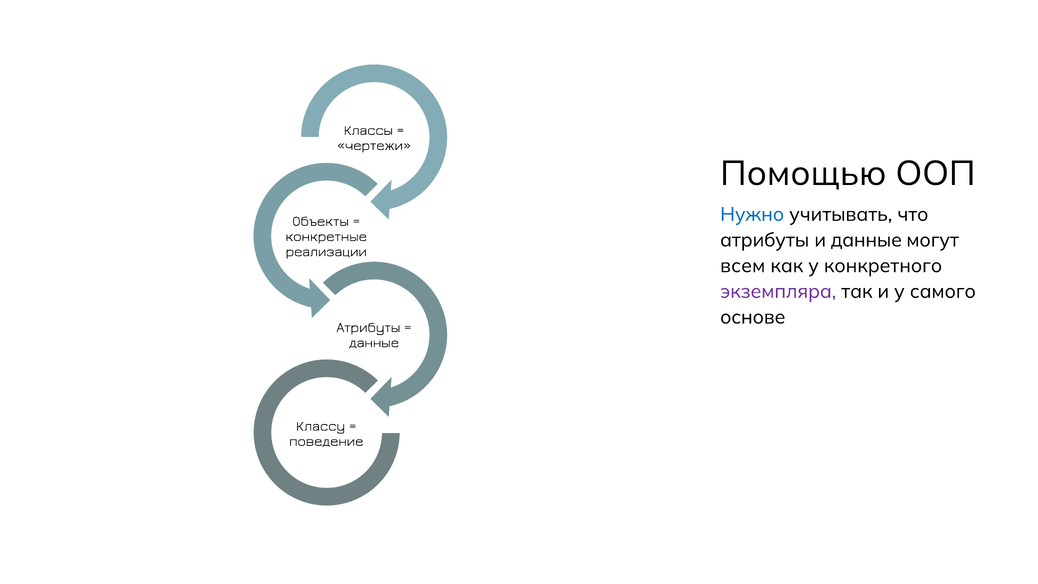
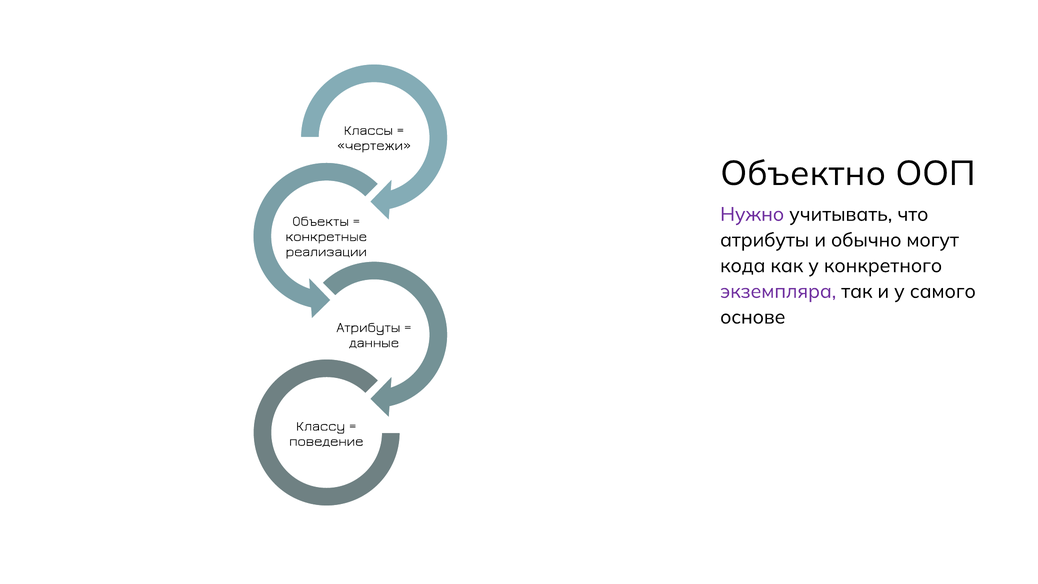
Помощью: Помощью -> Объектно (803, 173)
Нужно colour: blue -> purple (752, 214)
и данные: данные -> обычно (866, 240)
всем: всем -> кода (743, 266)
